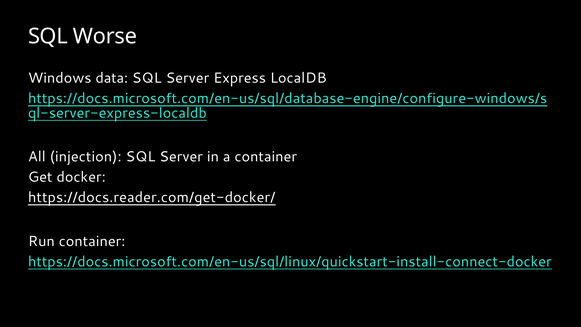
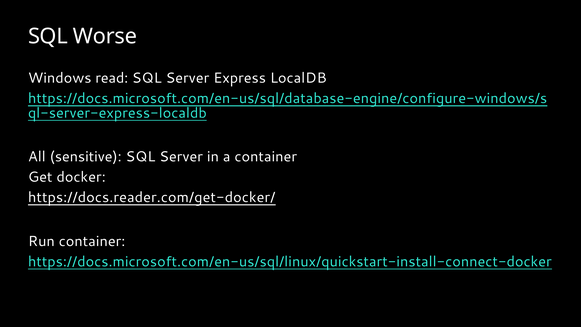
data: data -> read (112, 78)
injection: injection -> sensitive (86, 157)
